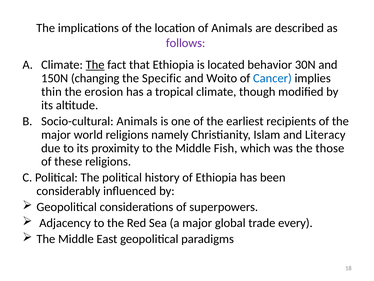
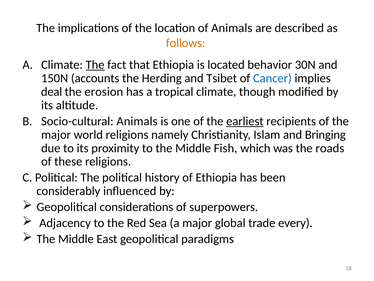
follows colour: purple -> orange (186, 43)
changing: changing -> accounts (95, 78)
Specific: Specific -> Herding (162, 78)
Woito: Woito -> Tsibet (222, 78)
thin: thin -> deal (52, 92)
earliest underline: none -> present (245, 121)
Literacy: Literacy -> Bringing (325, 134)
those: those -> roads (330, 148)
